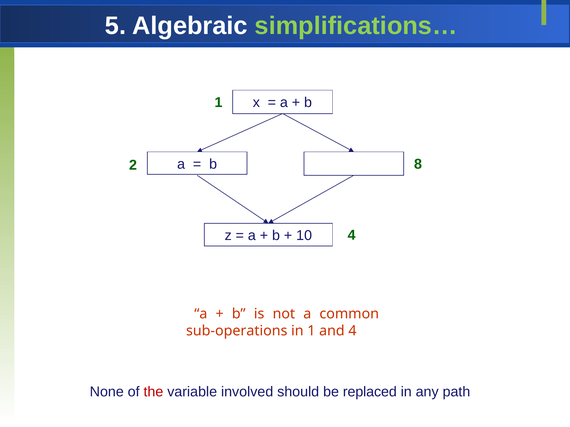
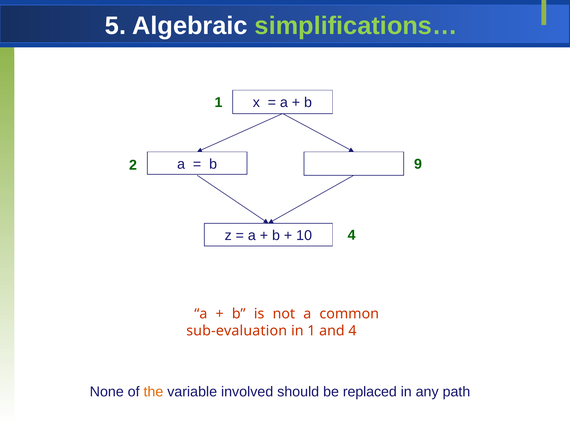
8: 8 -> 9 (418, 164)
sub-operations: sub-operations -> sub-evaluation (237, 331)
the colour: red -> orange (153, 392)
